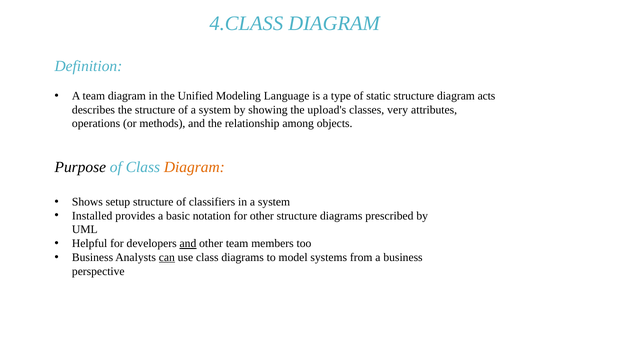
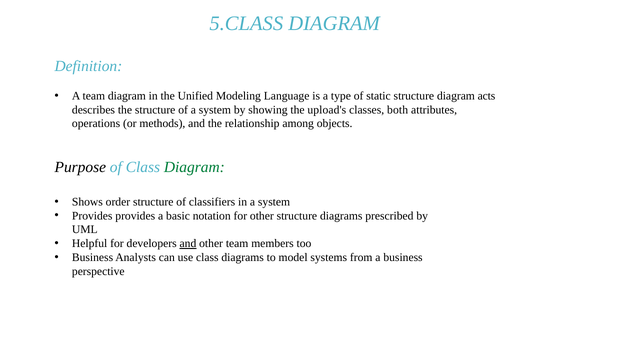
4.CLASS: 4.CLASS -> 5.CLASS (246, 23)
very: very -> both (398, 110)
Diagram colour: orange -> green (194, 168)
setup: setup -> order (118, 202)
Installed: Installed -> Provides (92, 216)
can underline: present -> none (167, 258)
